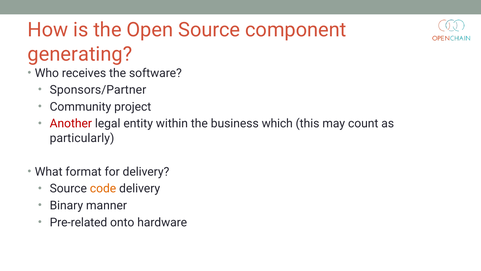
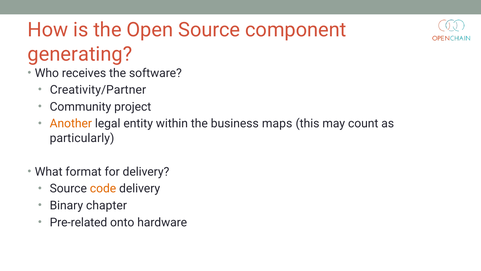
Sponsors/Partner: Sponsors/Partner -> Creativity/Partner (98, 90)
Another colour: red -> orange (71, 123)
which: which -> maps (277, 123)
manner: manner -> chapter (107, 205)
